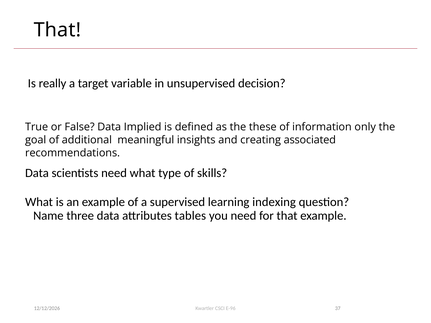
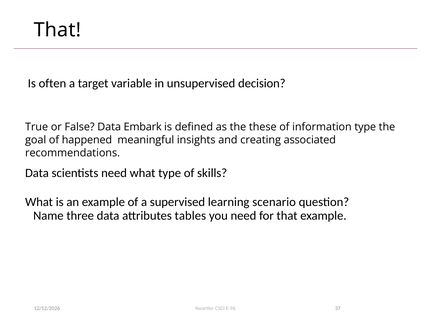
really: really -> often (52, 84)
Implied: Implied -> Embark (143, 127)
information only: only -> type (365, 127)
additional: additional -> happened (87, 140)
indexing: indexing -> scenario (274, 202)
